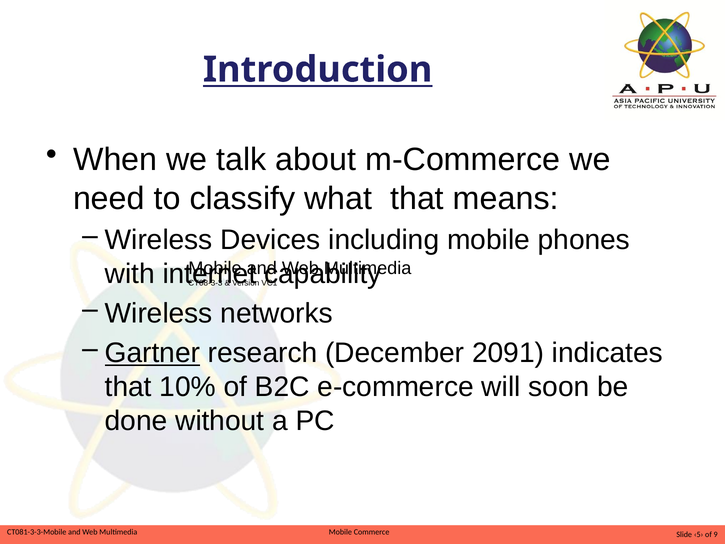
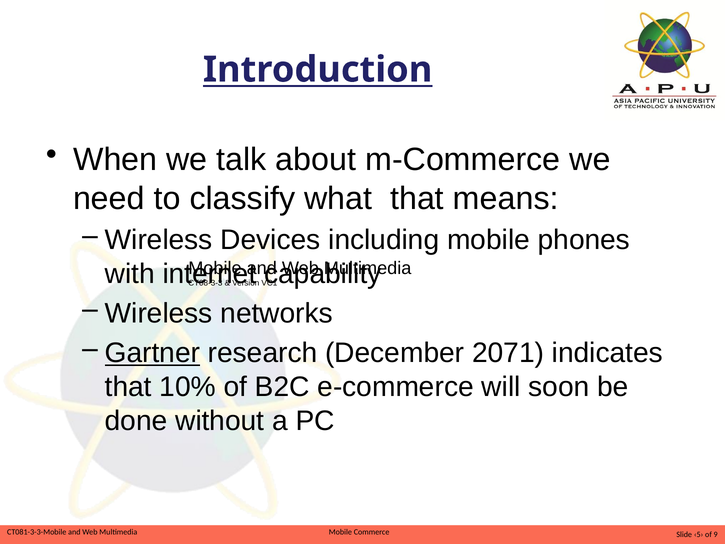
2091: 2091 -> 2071 (508, 353)
